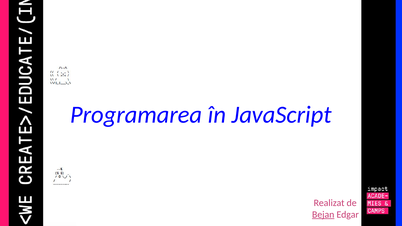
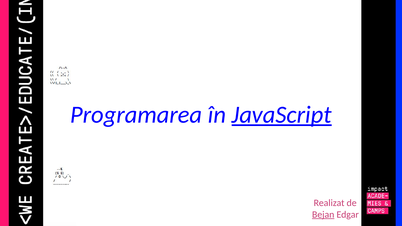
JavaScript underline: none -> present (282, 115)
